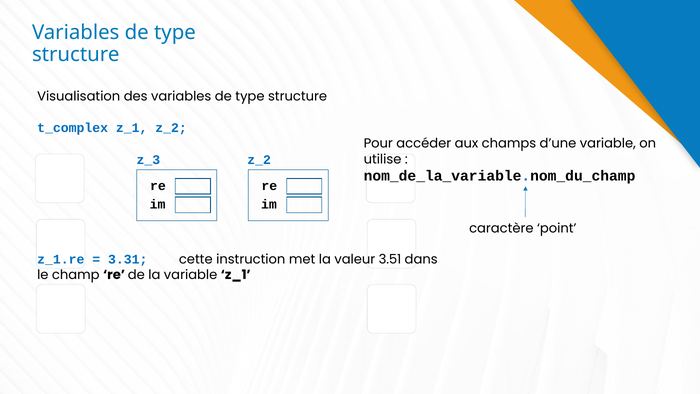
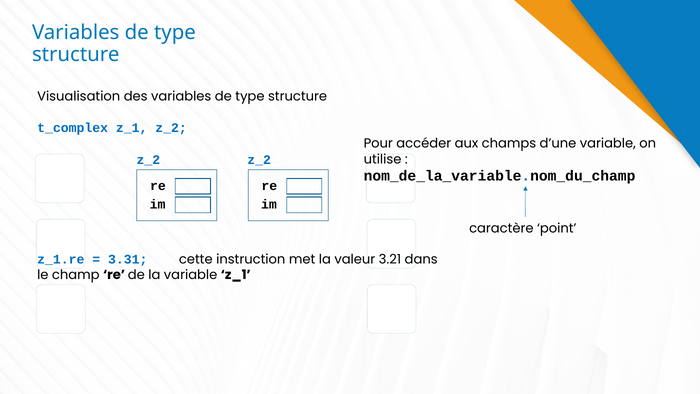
z_3: z_3 -> z_2 (148, 160)
3.51: 3.51 -> 3.21 (390, 259)
